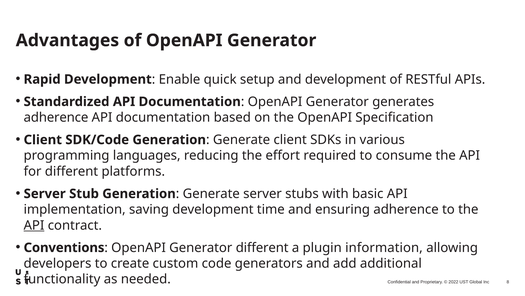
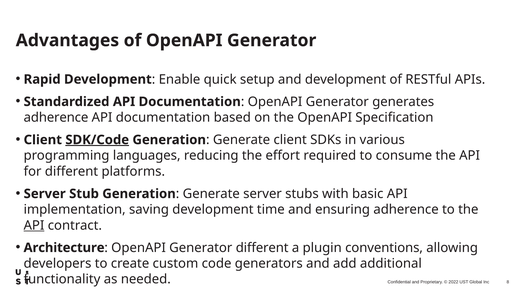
SDK/Code underline: none -> present (97, 140)
Conventions: Conventions -> Architecture (64, 247)
information: information -> conventions (384, 247)
